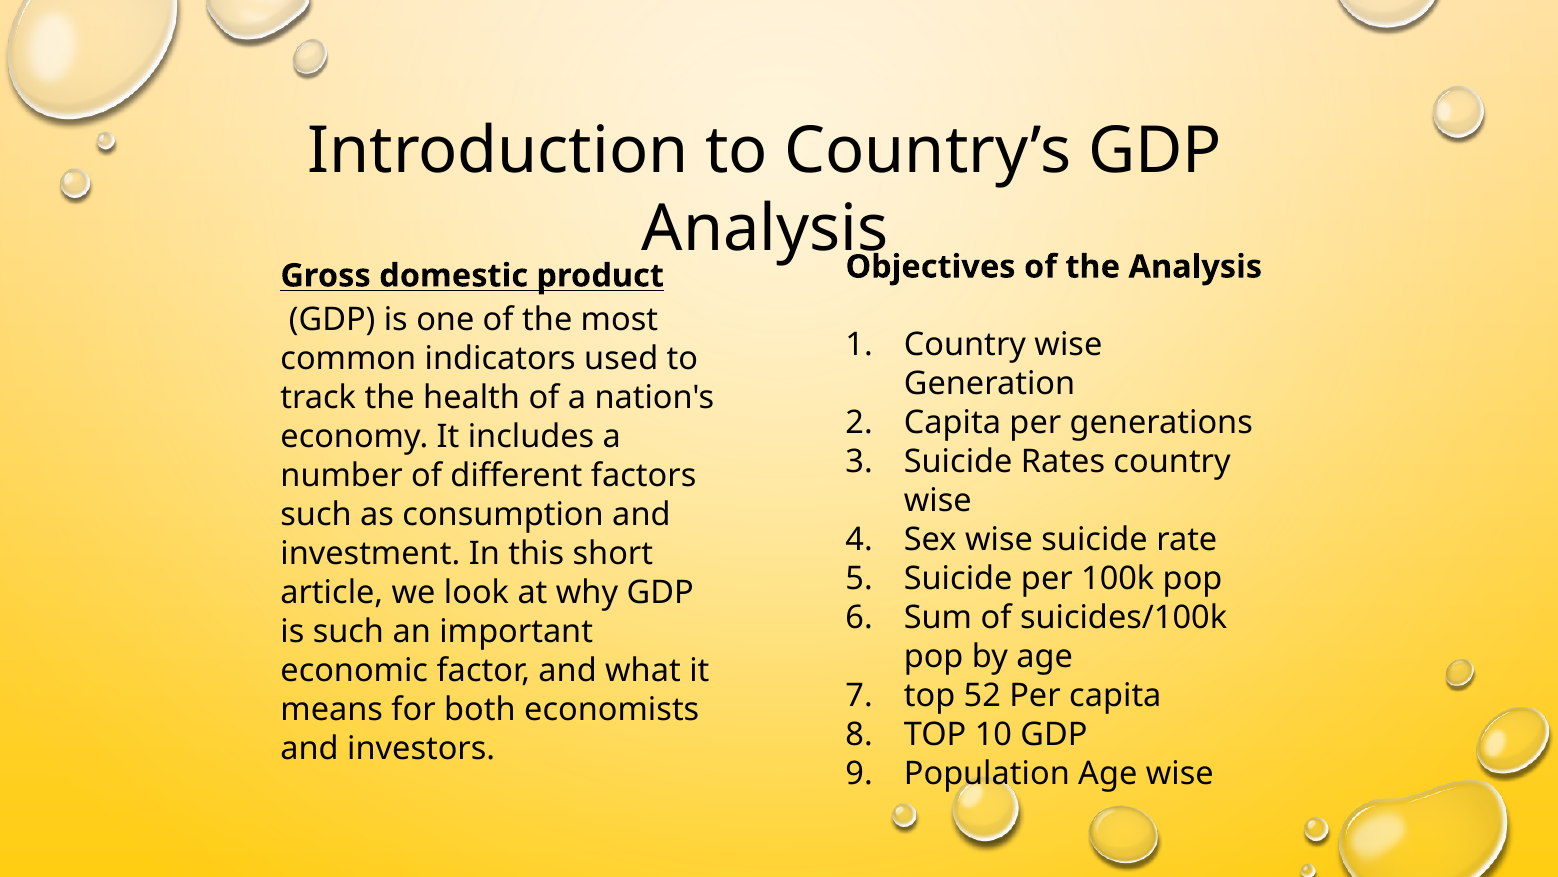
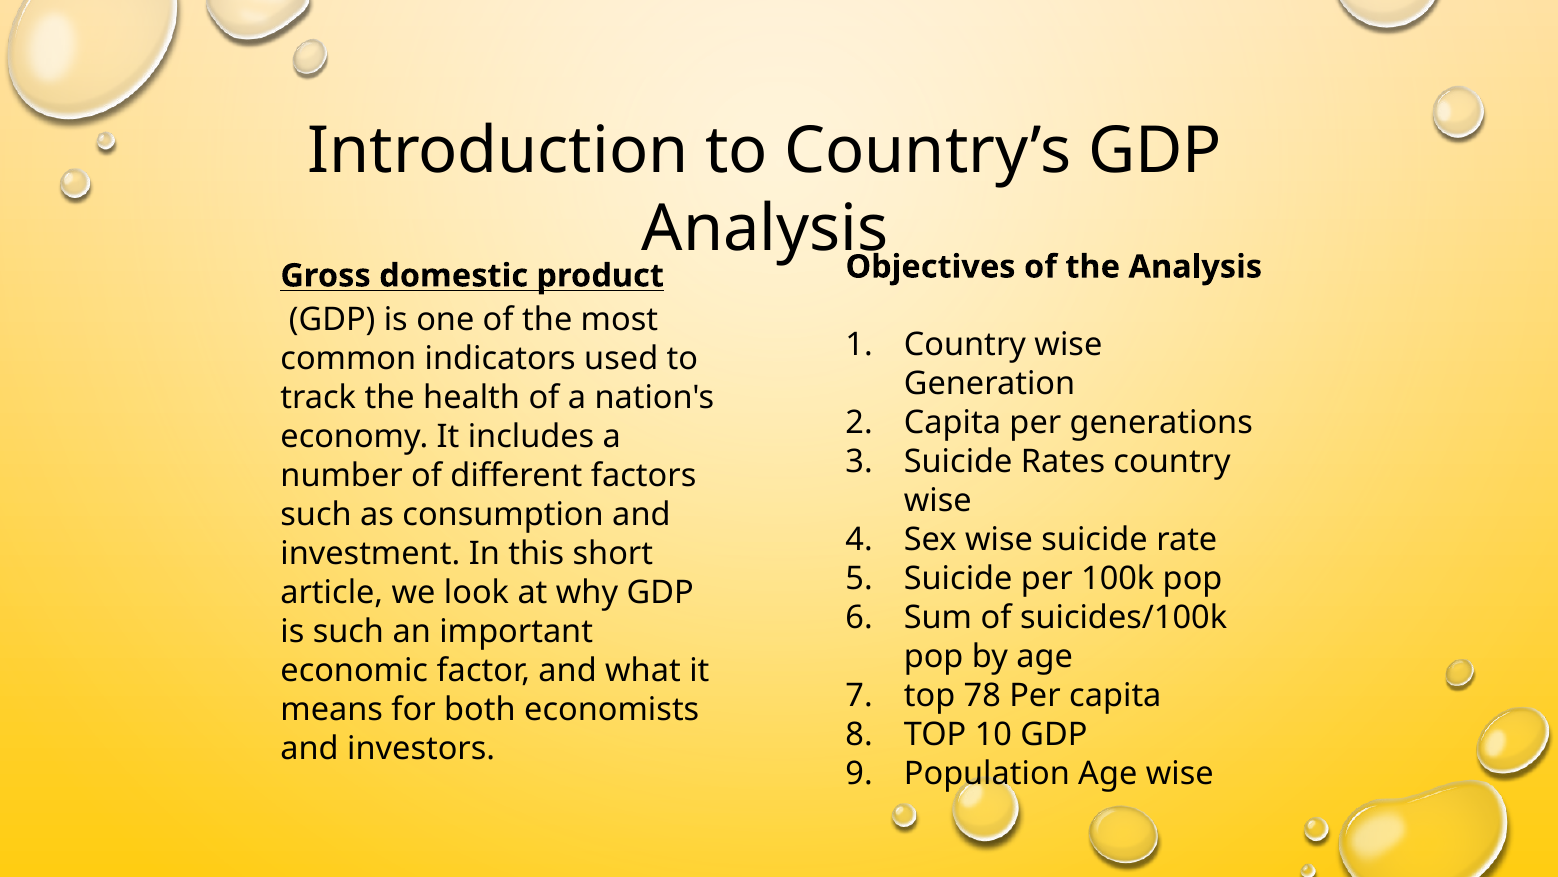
52: 52 -> 78 (982, 695)
